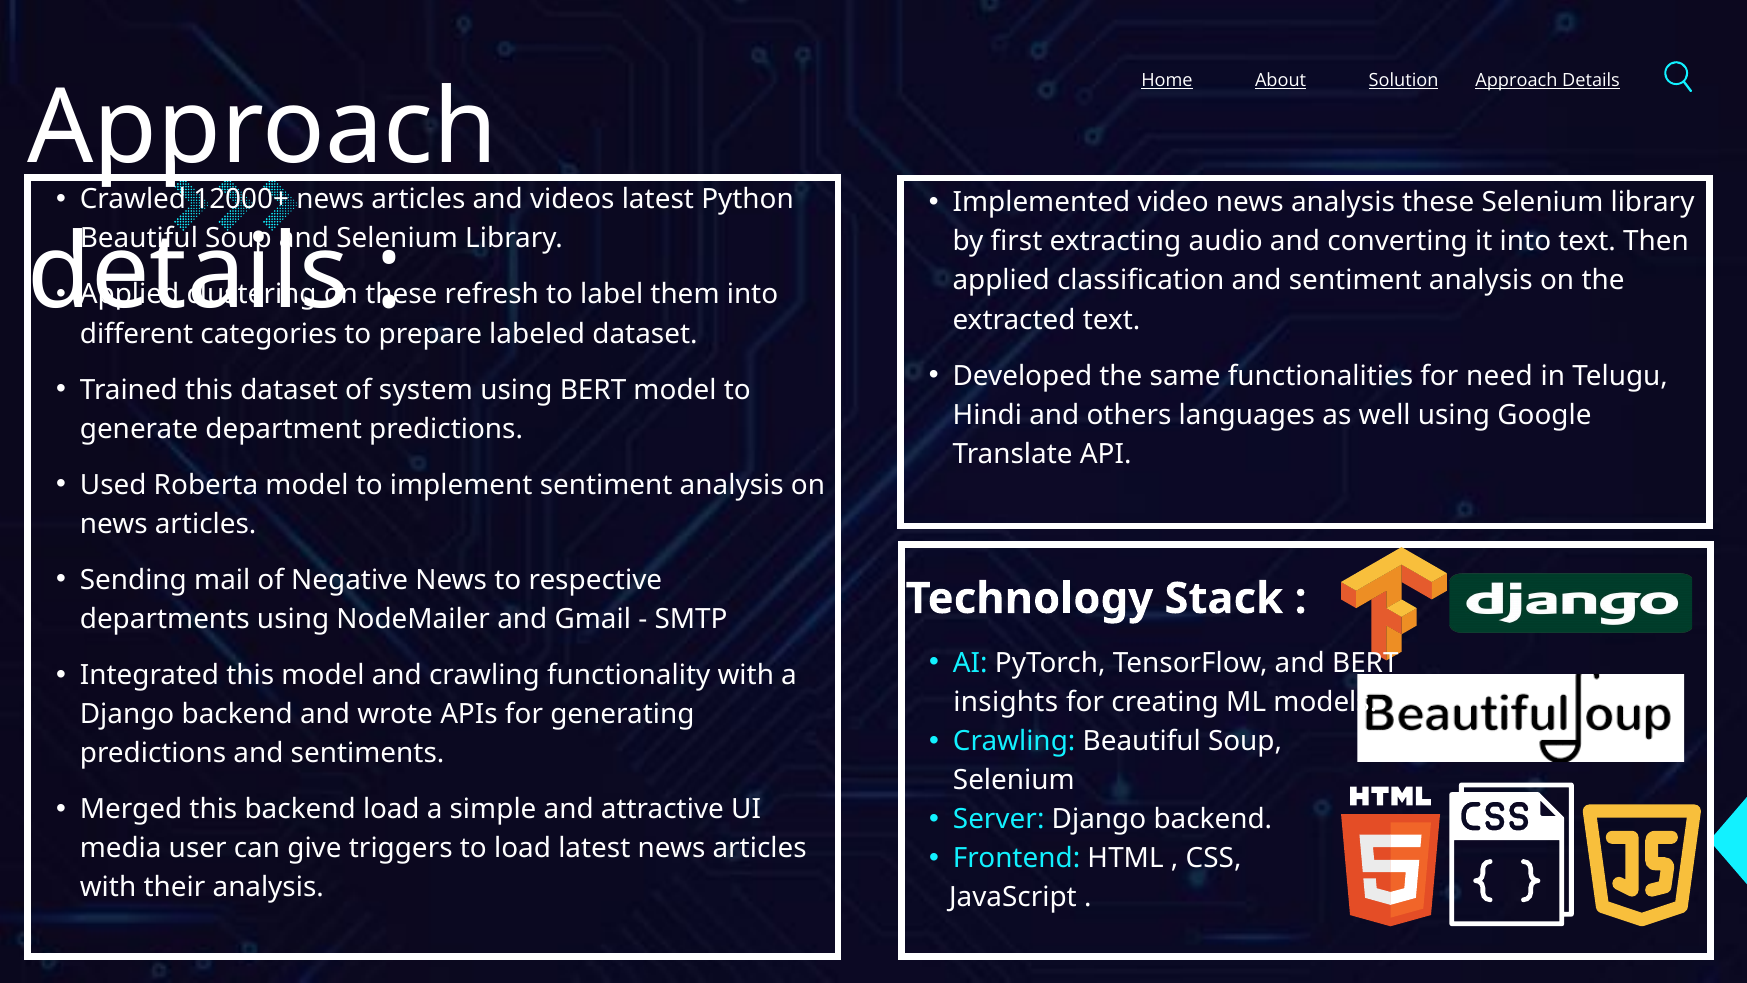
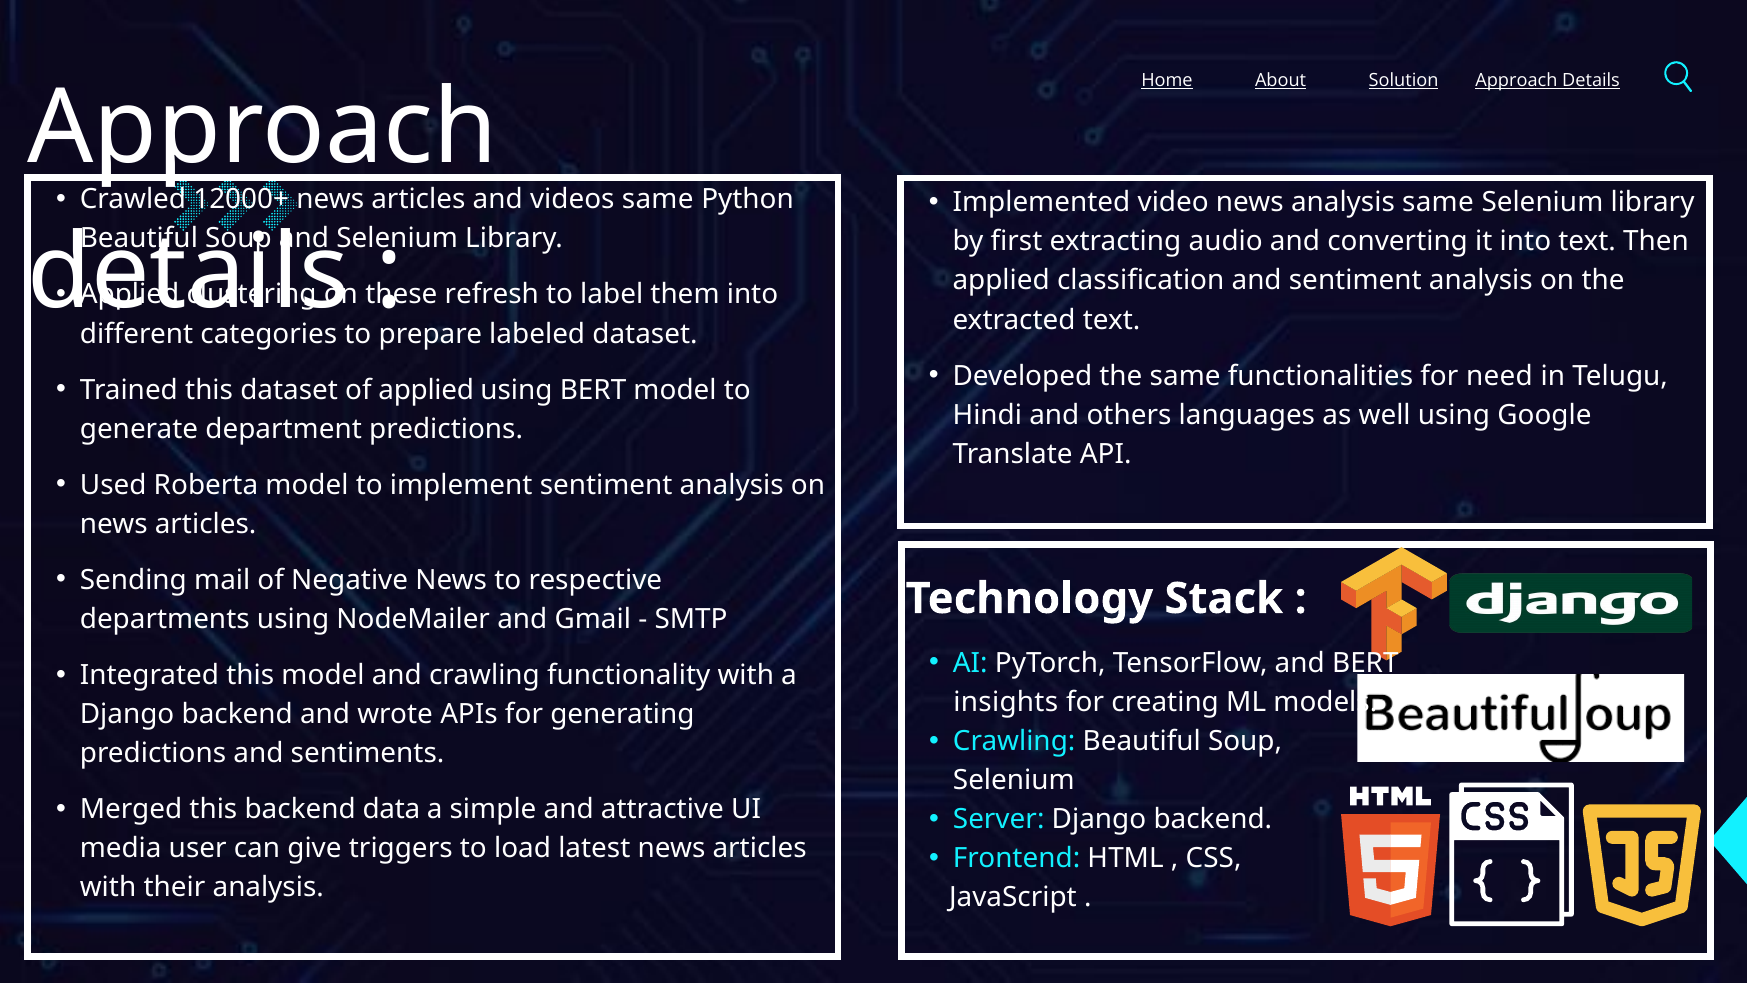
videos latest: latest -> same (658, 200)
analysis these: these -> same (1438, 202)
of system: system -> applied (426, 390)
backend load: load -> data (391, 809)
